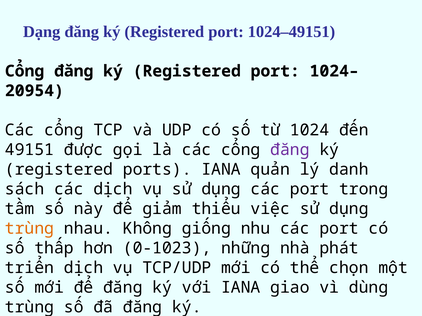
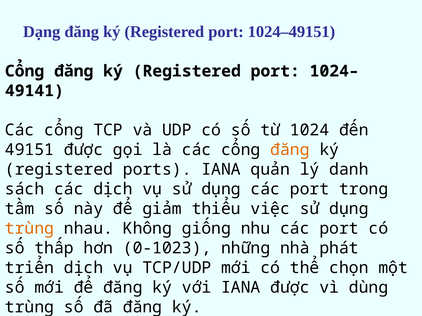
20954: 20954 -> 49141 (34, 91)
đăng colour: purple -> orange (290, 150)
IANA giao: giao -> được (290, 288)
